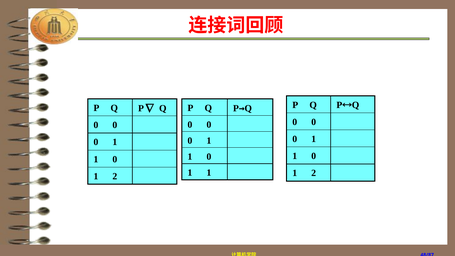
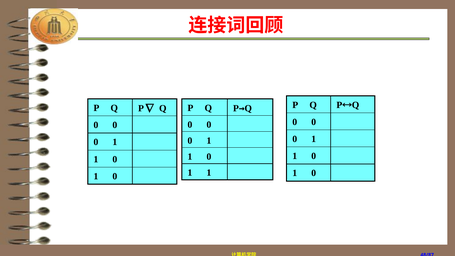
2: 2 -> 0 (314, 173)
2: 2 -> 0 (115, 176)
